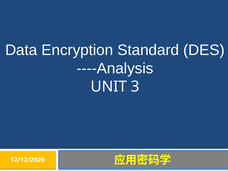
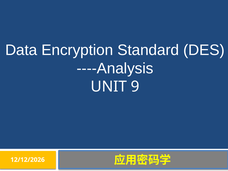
3: 3 -> 9 (135, 87)
